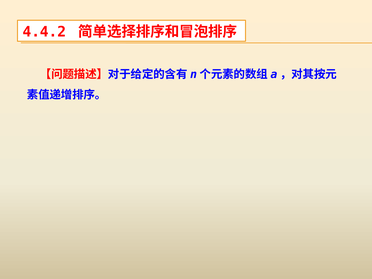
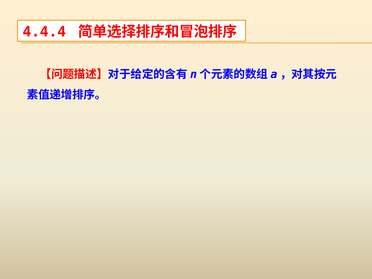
4.4.2: 4.4.2 -> 4.4.4 (44, 32)
